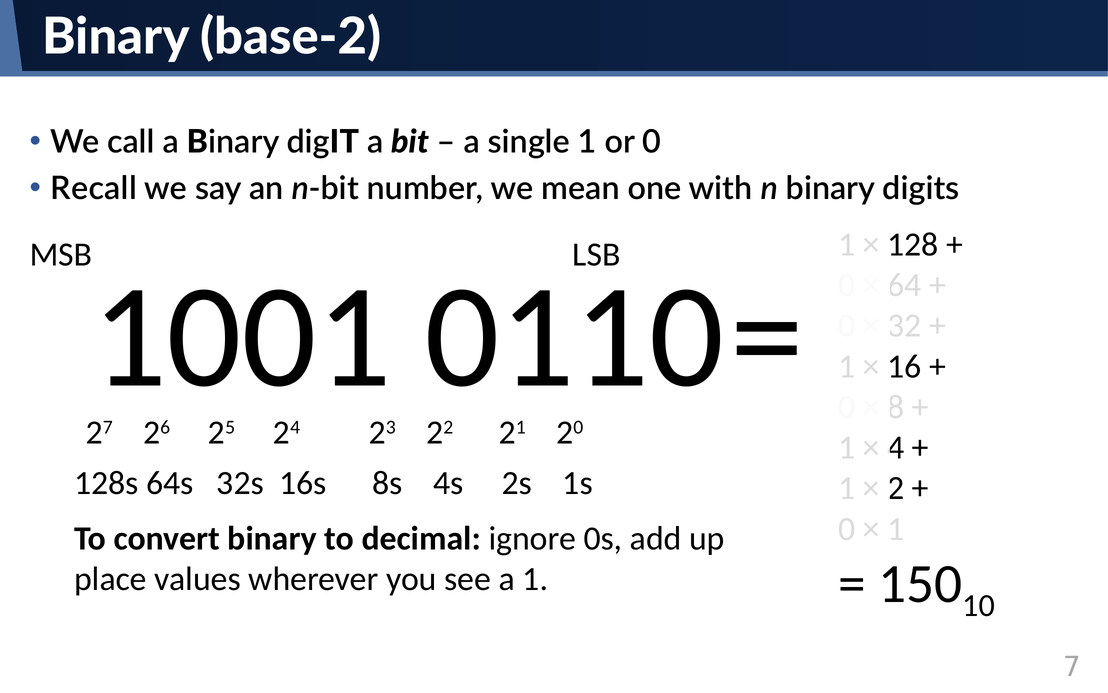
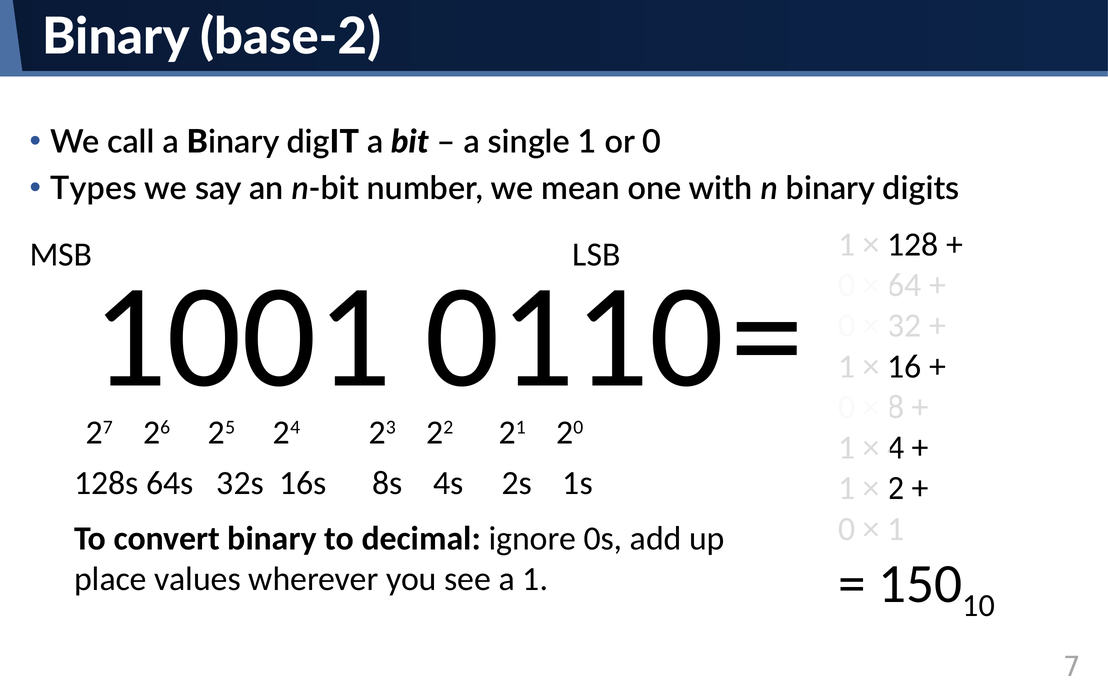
Recall: Recall -> Types (94, 188)
